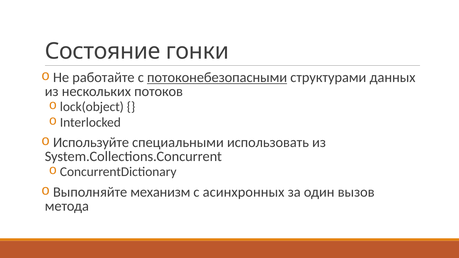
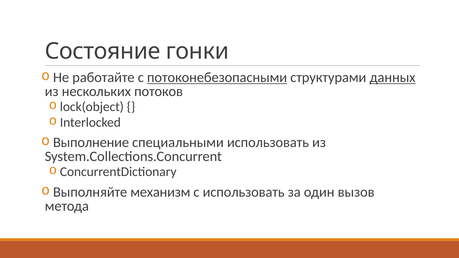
данных underline: none -> present (393, 78)
Используйте: Используйте -> Выполнение (91, 143)
с асинхронных: асинхронных -> использовать (244, 192)
